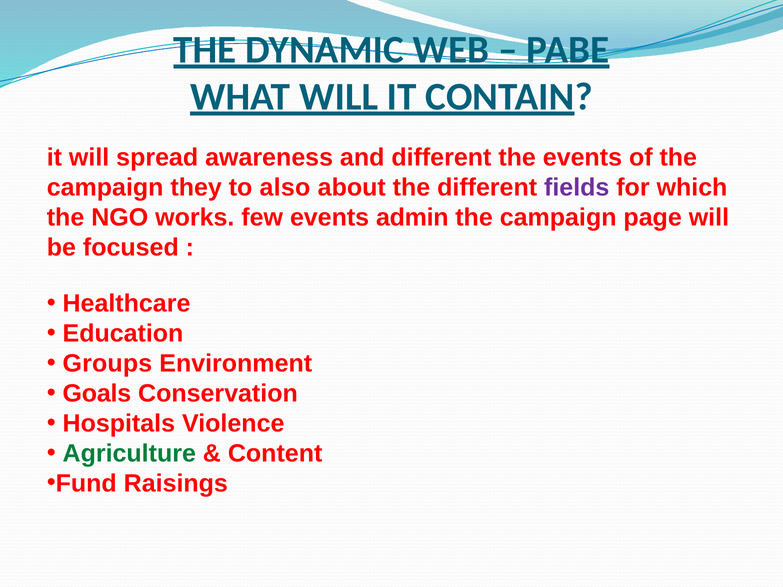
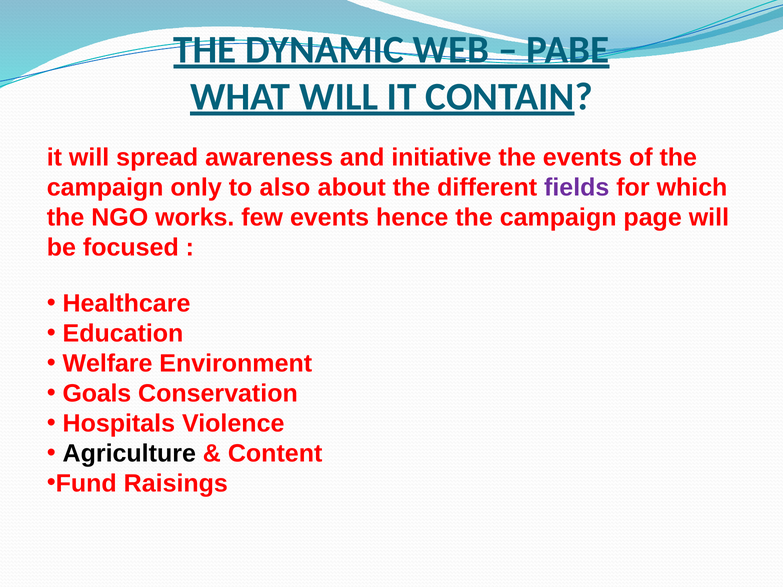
and different: different -> initiative (441, 158)
they: they -> only (196, 188)
admin: admin -> hence (412, 218)
Groups: Groups -> Welfare (108, 364)
Agriculture colour: green -> black (129, 454)
